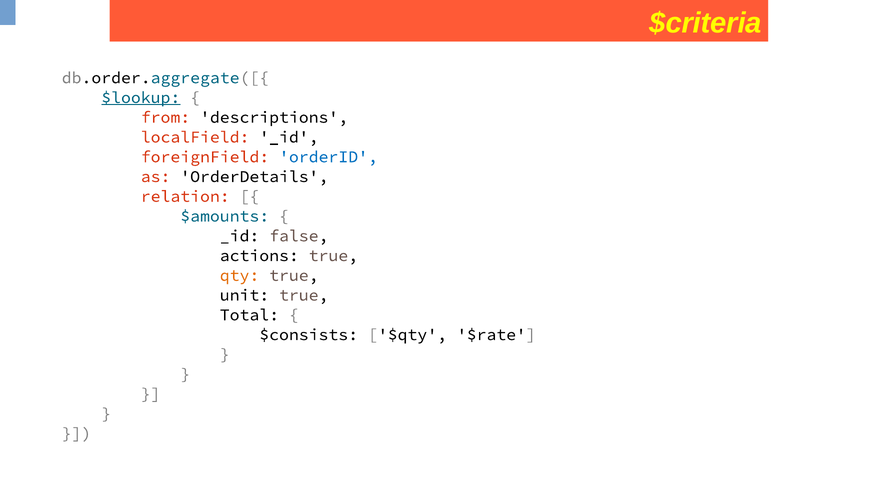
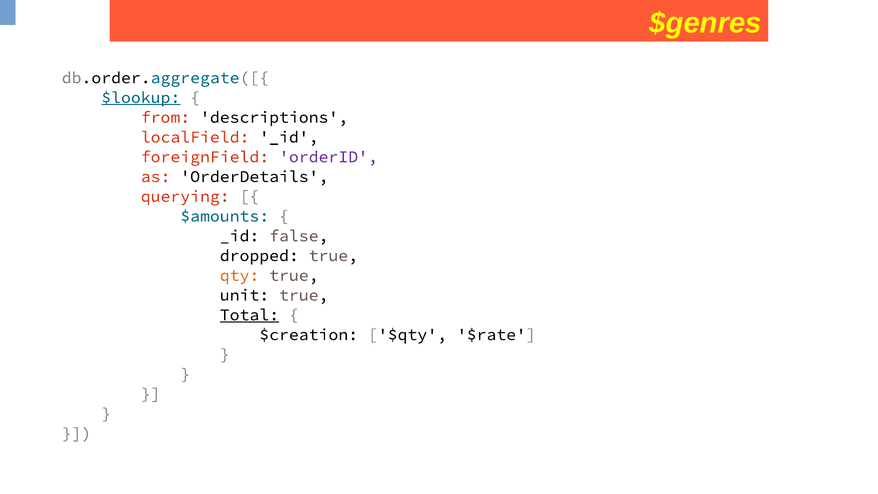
$criteria: $criteria -> $genres (706, 23)
orderID colour: blue -> purple (328, 157)
relation: relation -> querying (185, 196)
actions: actions -> dropped (259, 256)
Total underline: none -> present (249, 315)
$consists: $consists -> $creation (309, 335)
